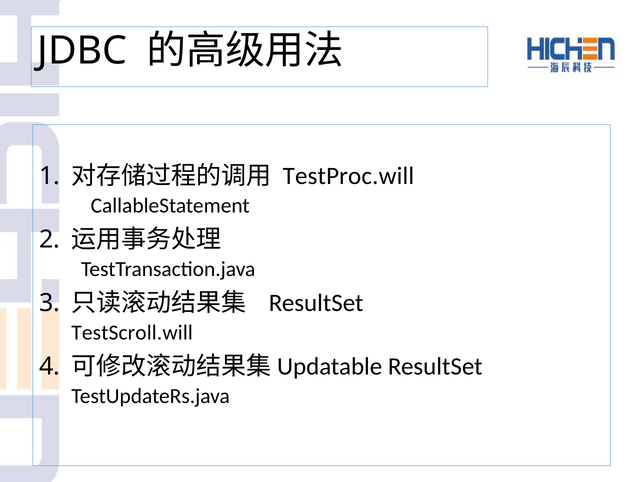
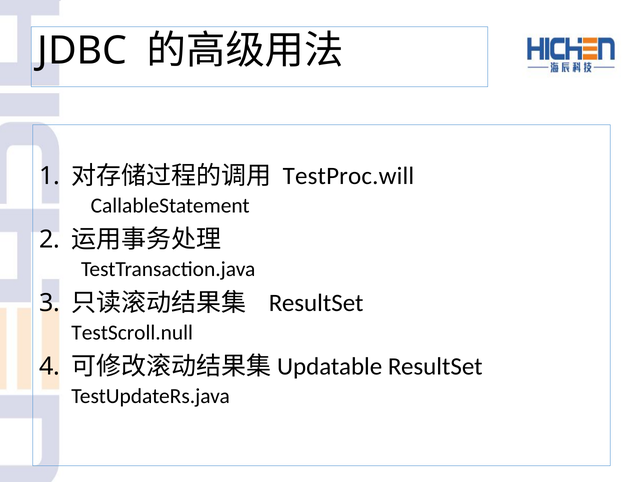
TestScroll.will: TestScroll.will -> TestScroll.null (132, 333)
